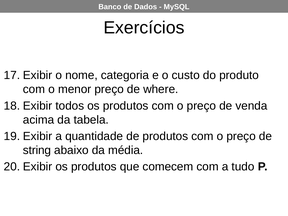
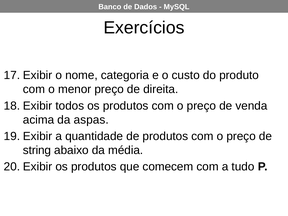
where: where -> direita (161, 89)
tabela: tabela -> aspas (91, 120)
